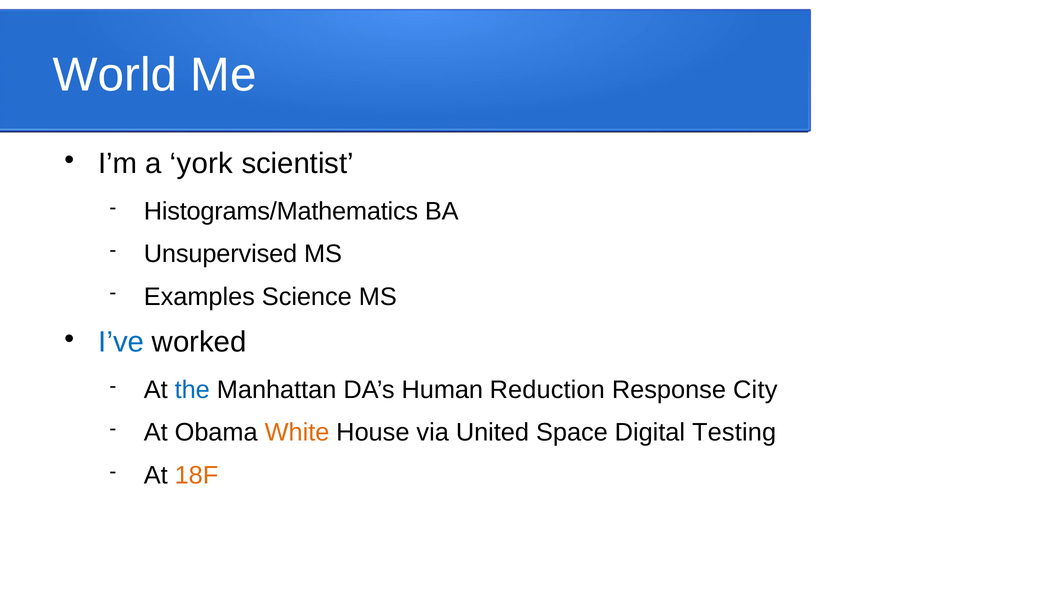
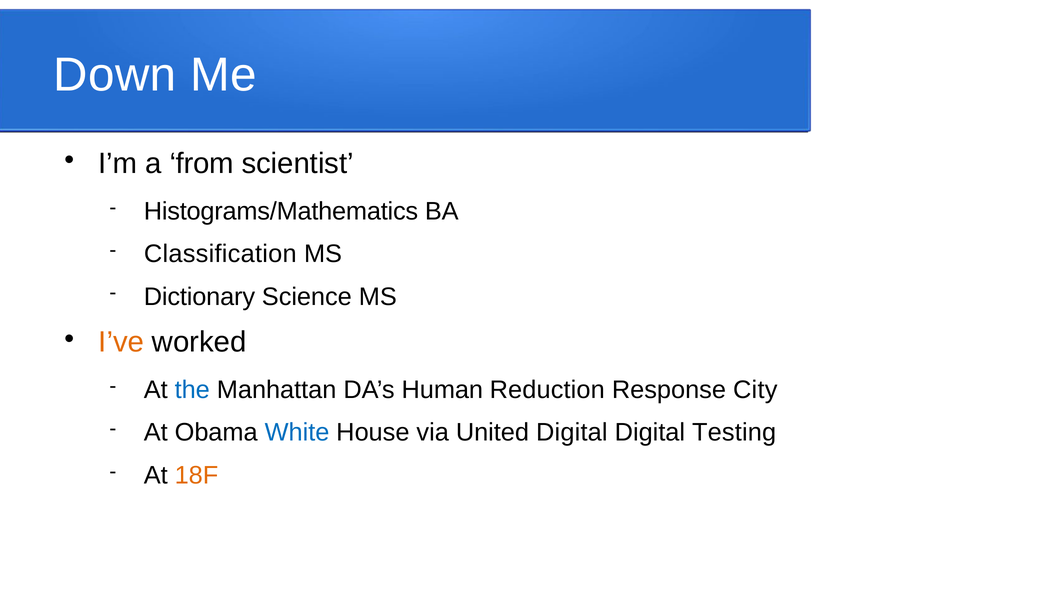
World: World -> Down (115, 75)
york: york -> from (202, 163)
Unsupervised: Unsupervised -> Classification (220, 254)
Examples: Examples -> Dictionary (199, 297)
I’ve colour: blue -> orange (121, 342)
White colour: orange -> blue (297, 433)
United Space: Space -> Digital (572, 433)
